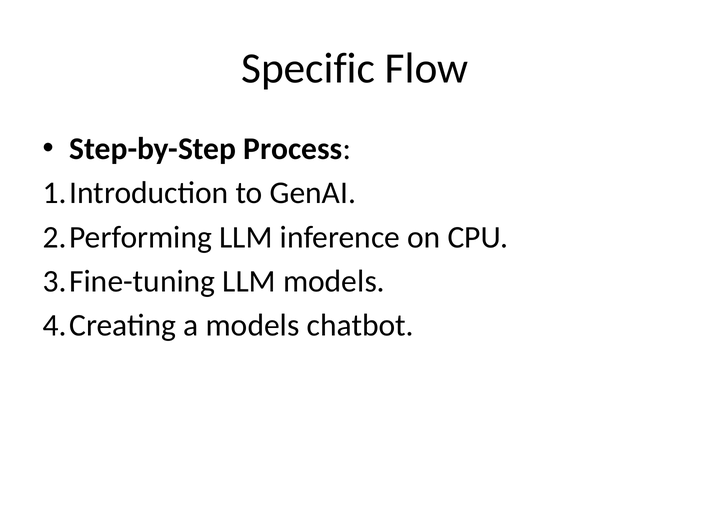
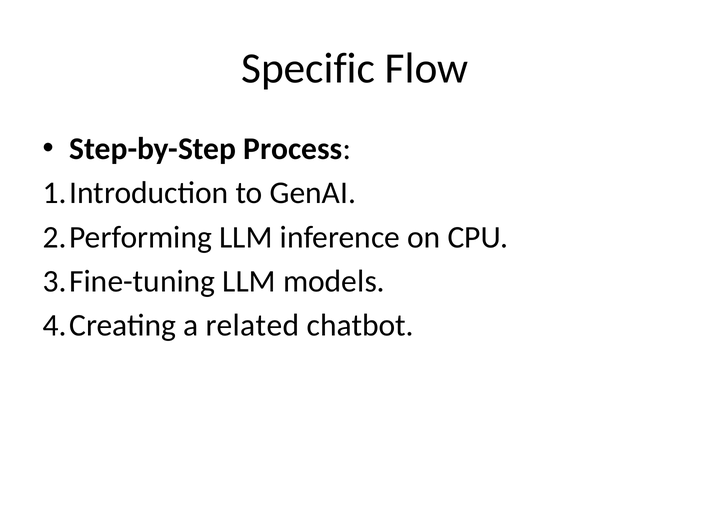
a models: models -> related (252, 326)
